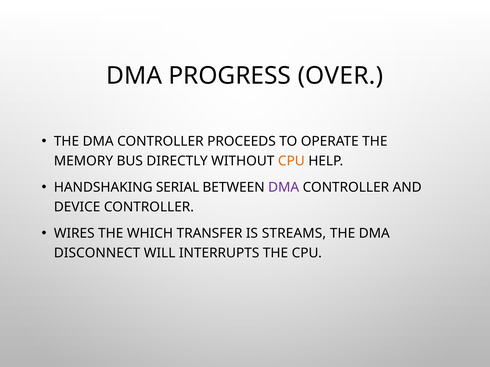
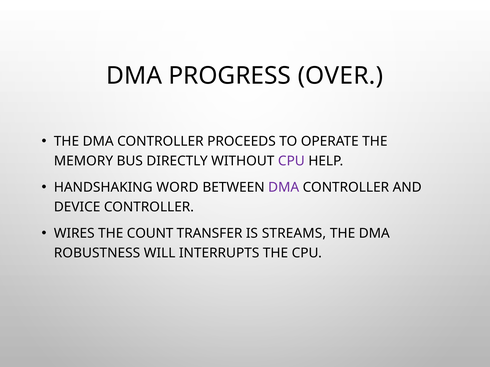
CPU colour: orange -> purple (291, 161)
SERIAL: SERIAL -> WORD (177, 188)
WHICH: WHICH -> COUNT (150, 234)
DISCONNECT: DISCONNECT -> ROBUSTNESS (97, 253)
